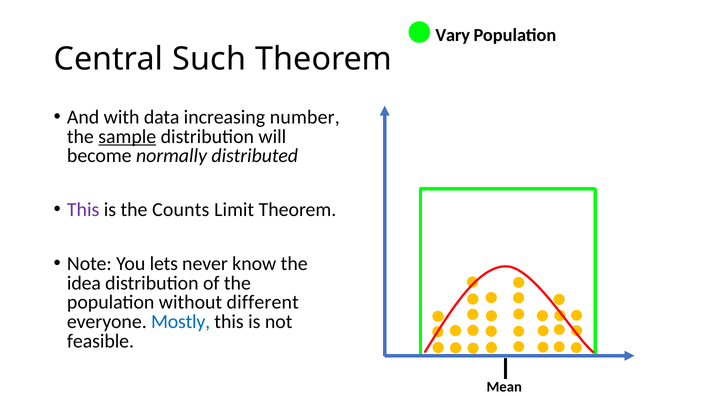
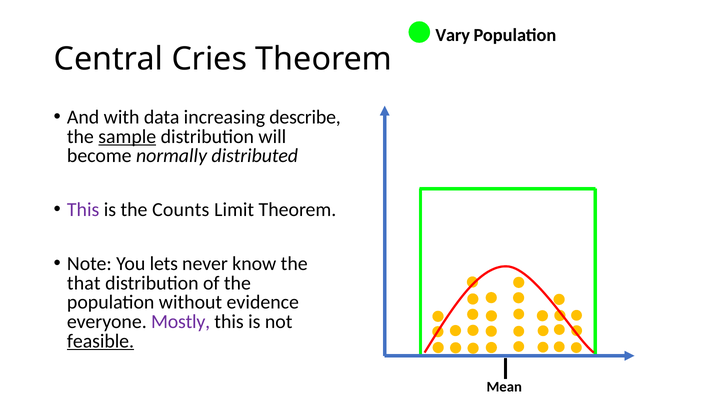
Such: Such -> Cries (209, 59)
number: number -> describe (305, 117)
idea: idea -> that (84, 283)
different: different -> evidence (263, 302)
Mostly colour: blue -> purple (181, 321)
feasible underline: none -> present (101, 341)
